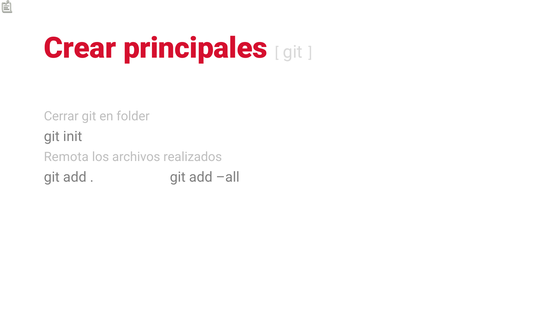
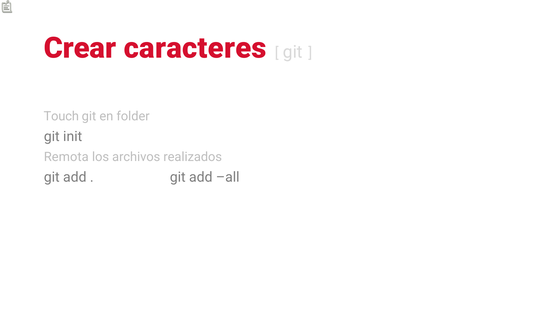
principales: principales -> caracteres (195, 48)
Cerrar: Cerrar -> Touch (61, 116)
